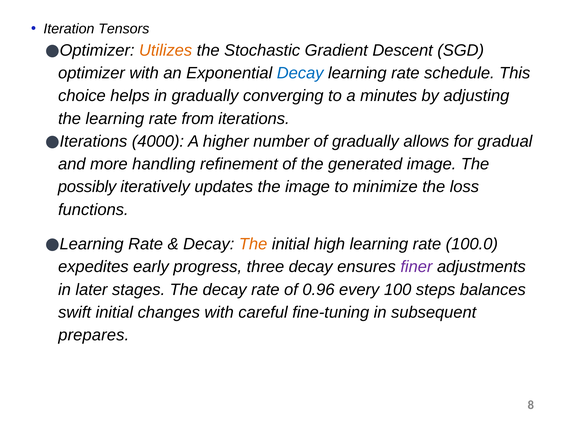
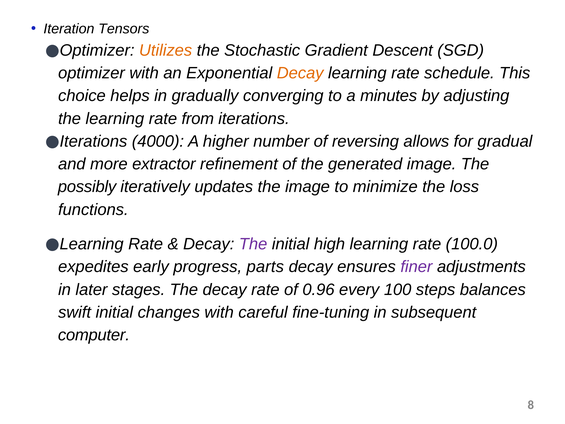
Decay colour: blue -> orange (300, 73)
of gradually: gradually -> reversing (365, 141)
handling: handling -> extractor (164, 164)
The colour: orange -> purple (253, 244)
three: three -> parts (265, 267)
prepares: prepares -> computer (94, 335)
